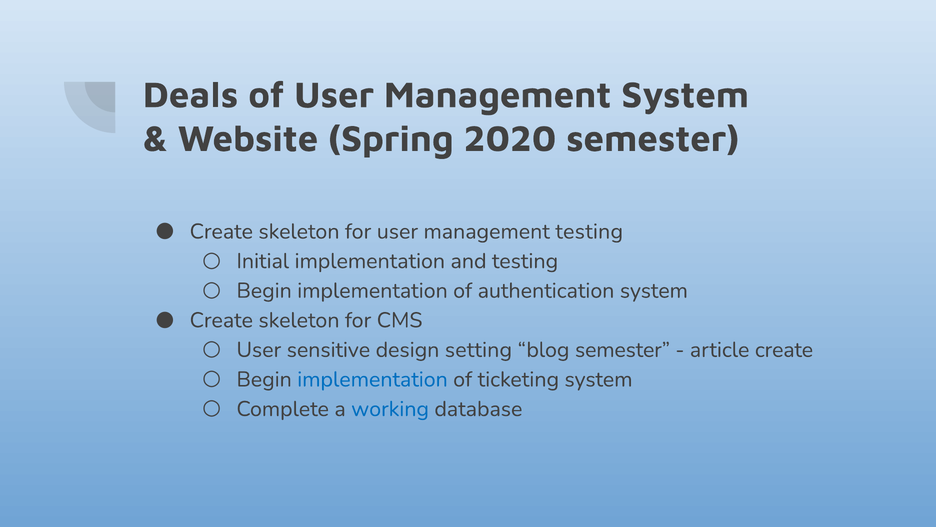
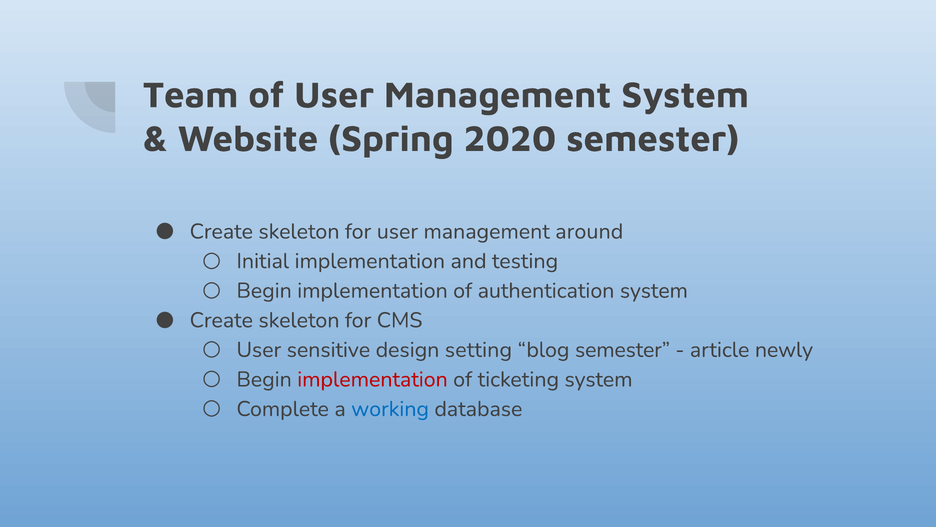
Deals: Deals -> Team (191, 95)
management testing: testing -> around (589, 231)
article create: create -> newly (784, 349)
implementation colour: blue -> red (373, 379)
